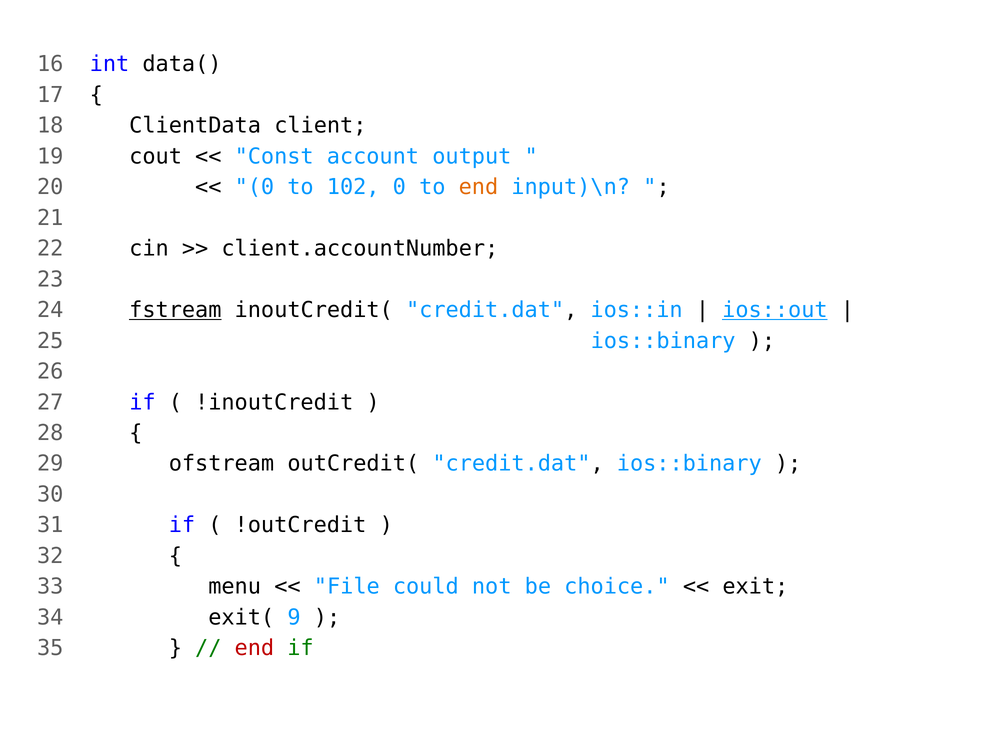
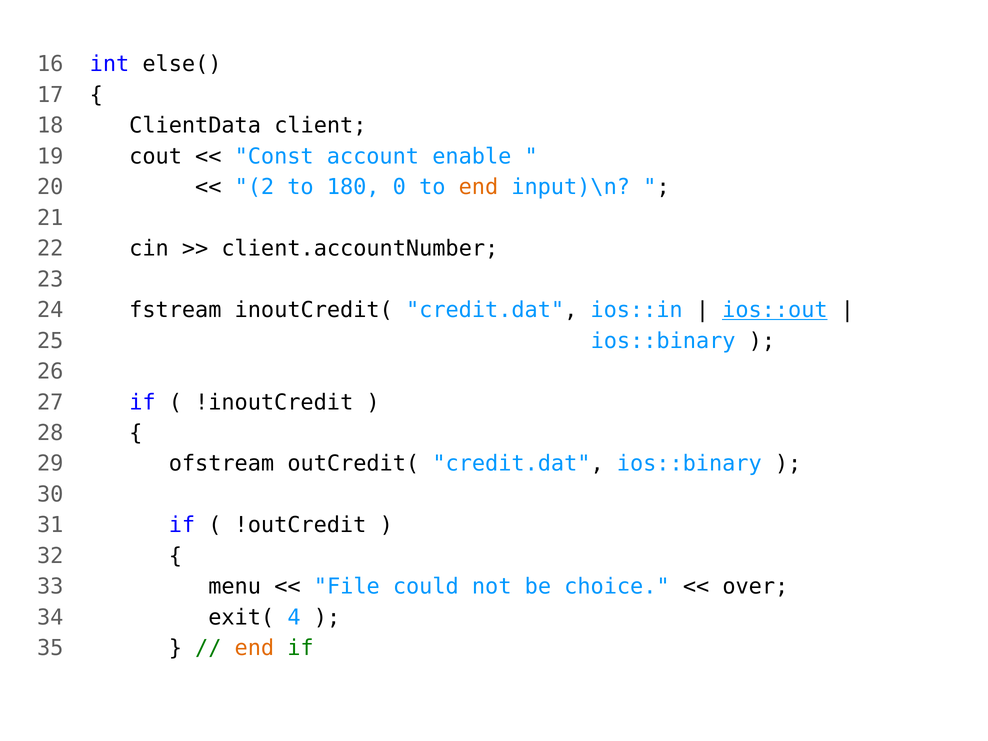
data(: data( -> else( (182, 64)
output: output -> enable (472, 156)
0: 0 -> 2 (254, 187)
102: 102 -> 180 (353, 187)
fstream underline: present -> none (175, 310)
exit: exit -> over (755, 587)
9: 9 -> 4 (294, 617)
end colour: red -> orange (254, 648)
